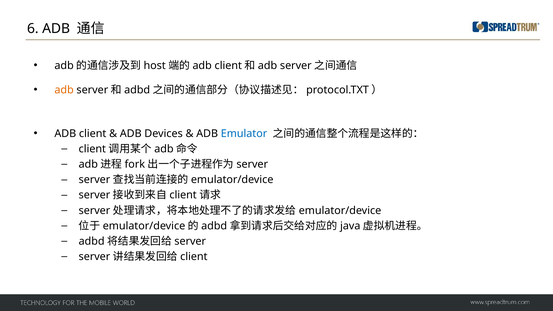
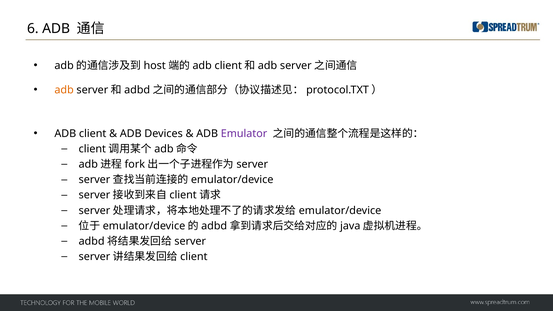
Emulator colour: blue -> purple (244, 134)
